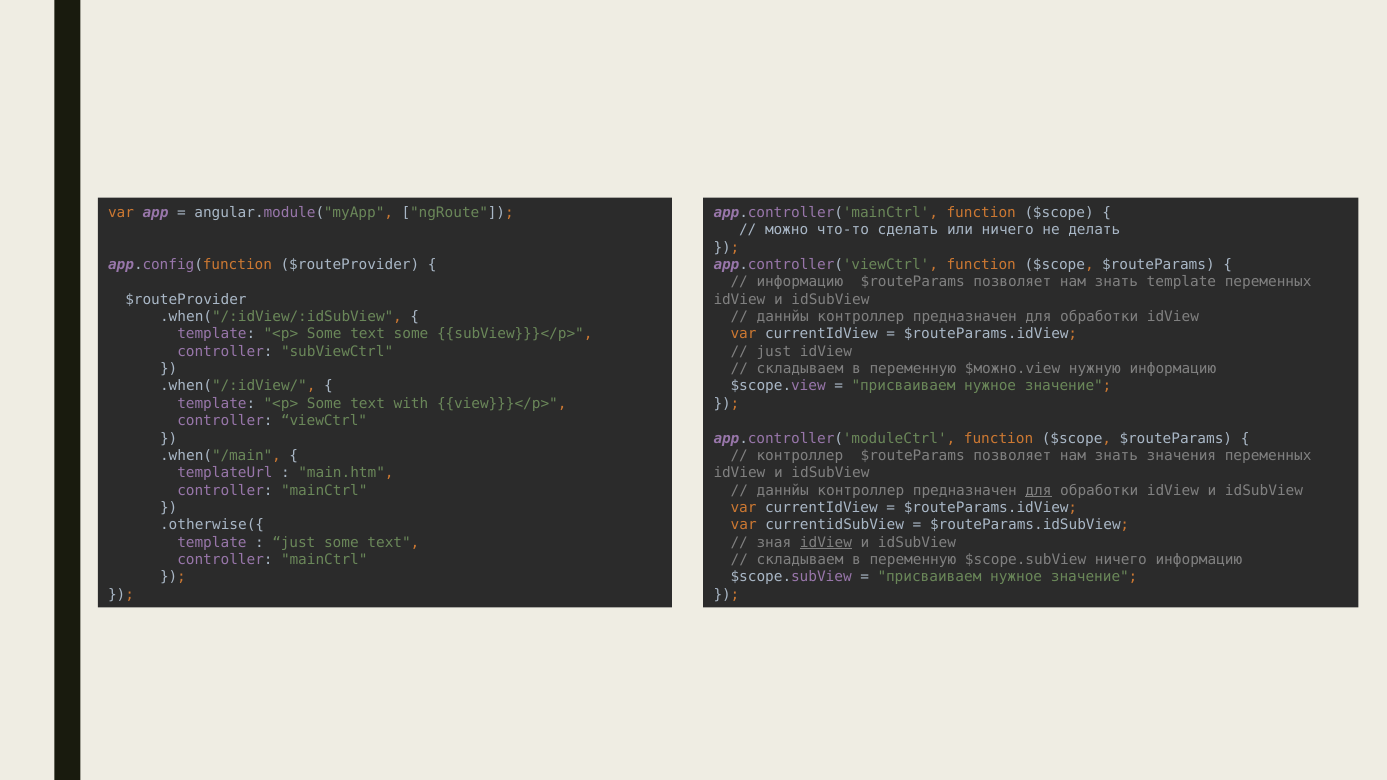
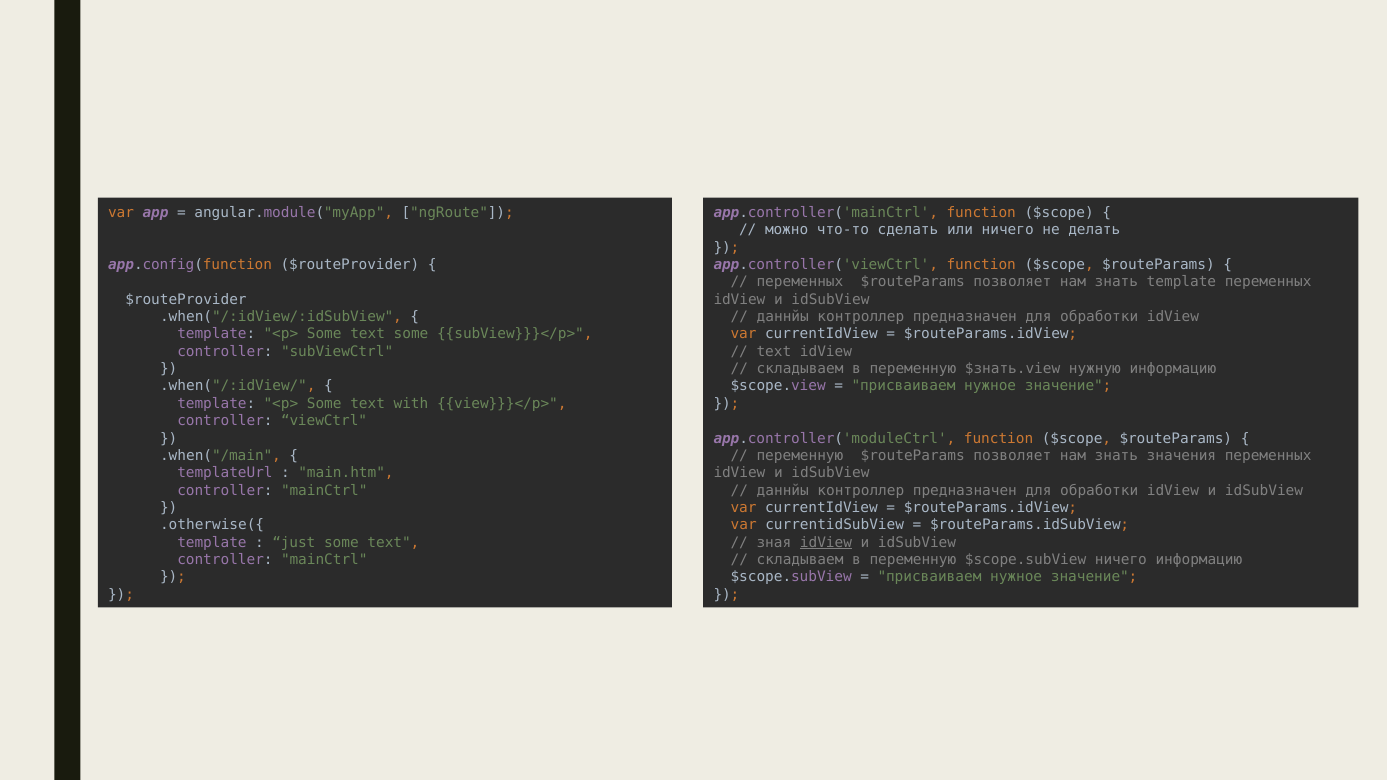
информацию: информацию -> переменных (800, 282)
just: just -> text (774, 352)
$можно.view: $можно.view -> $знать.view (1013, 369)
контроллер: контроллер -> переменную (800, 456)
для underline: present -> none (1039, 490)
